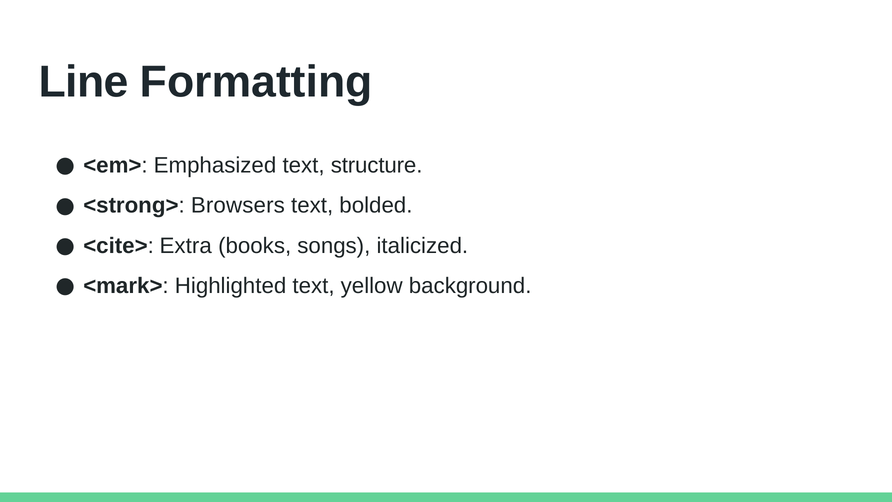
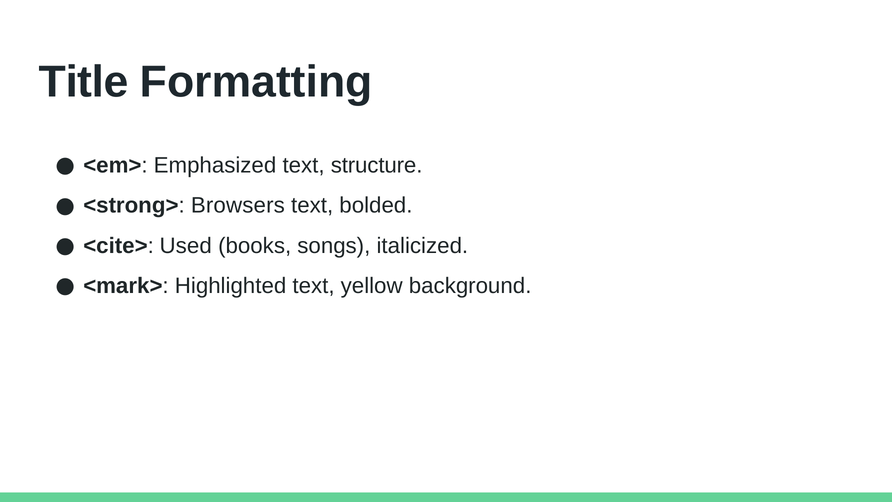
Line: Line -> Title (84, 82)
Extra: Extra -> Used (186, 246)
